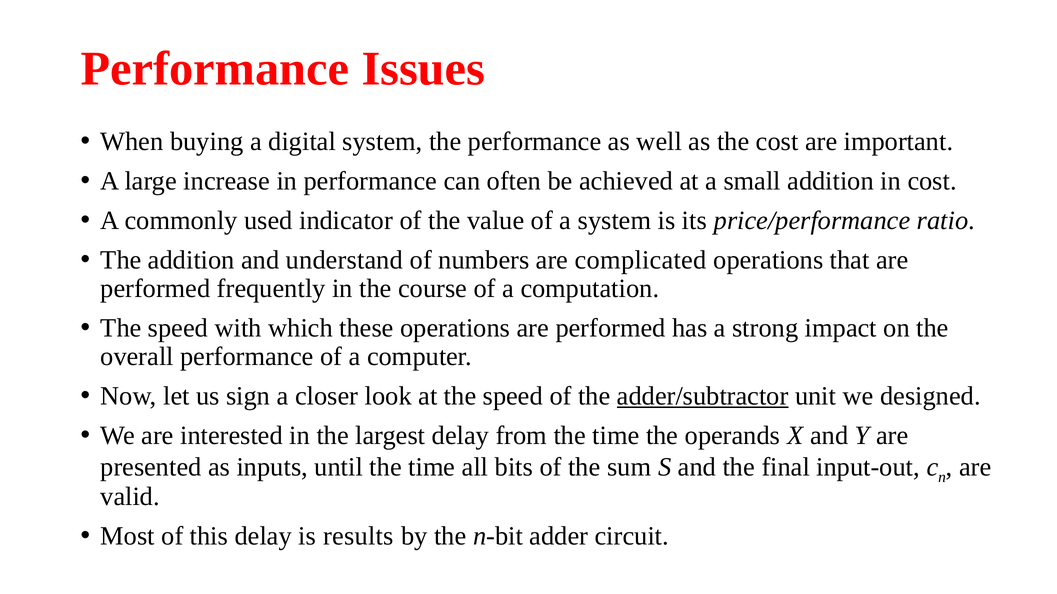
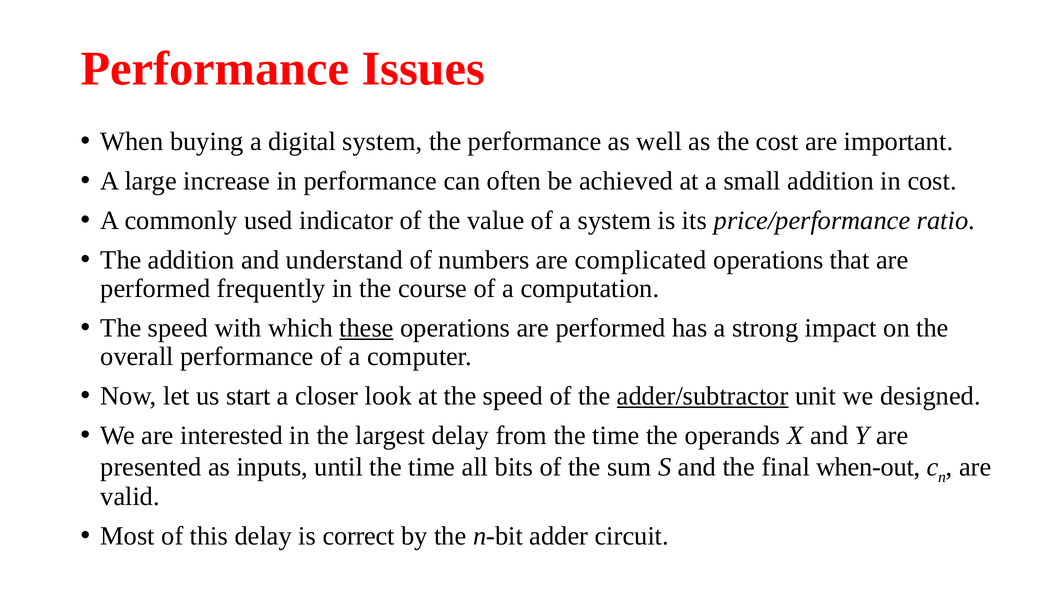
these underline: none -> present (366, 328)
sign: sign -> start (248, 396)
input-out: input-out -> when-out (868, 468)
results: results -> correct (359, 536)
